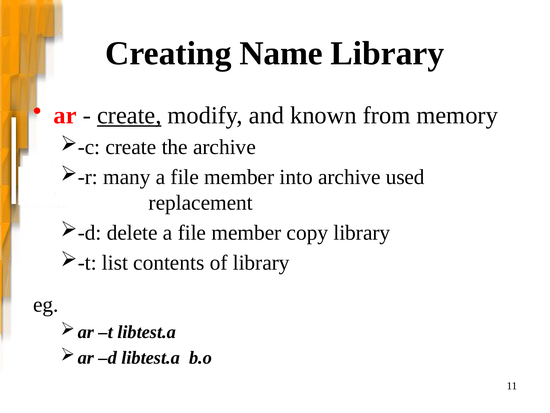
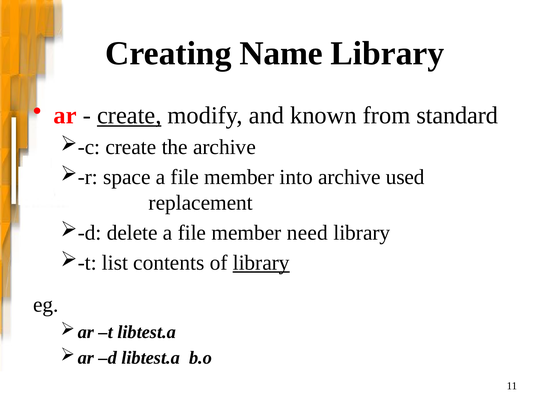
memory: memory -> standard (457, 115)
many: many -> space (127, 177)
copy: copy -> need (307, 233)
library underline: none -> present (261, 263)
